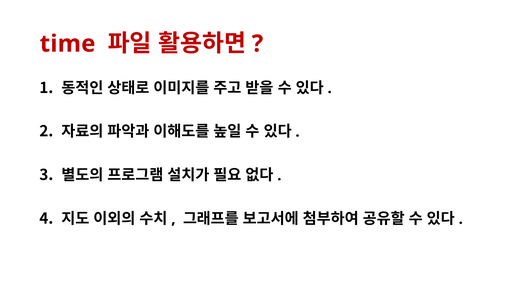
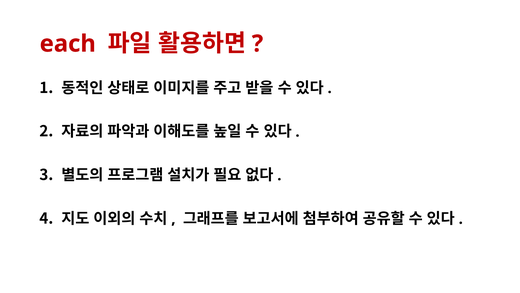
time: time -> each (68, 44)
